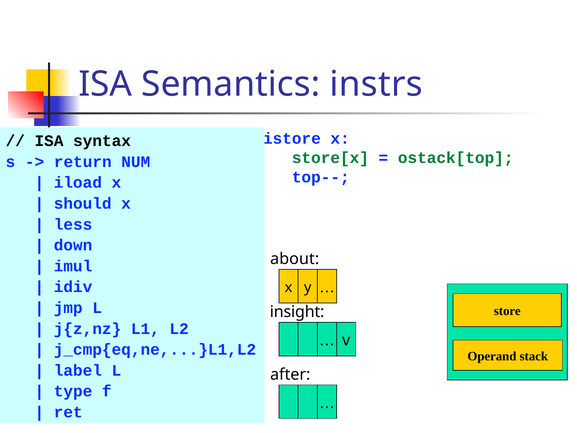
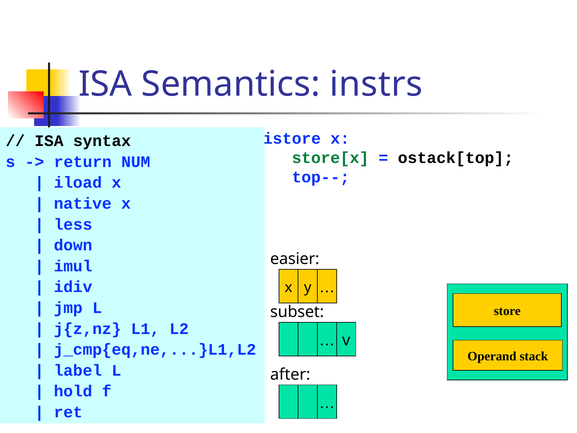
ostack[top colour: green -> black (456, 158)
should: should -> native (83, 203)
about: about -> easier (295, 259)
insight: insight -> subset (297, 312)
type: type -> hold (73, 391)
